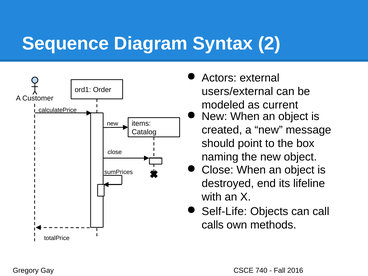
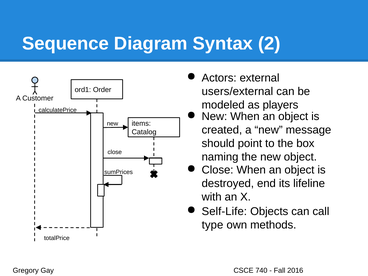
current: current -> players (281, 105)
calls: calls -> type (213, 225)
